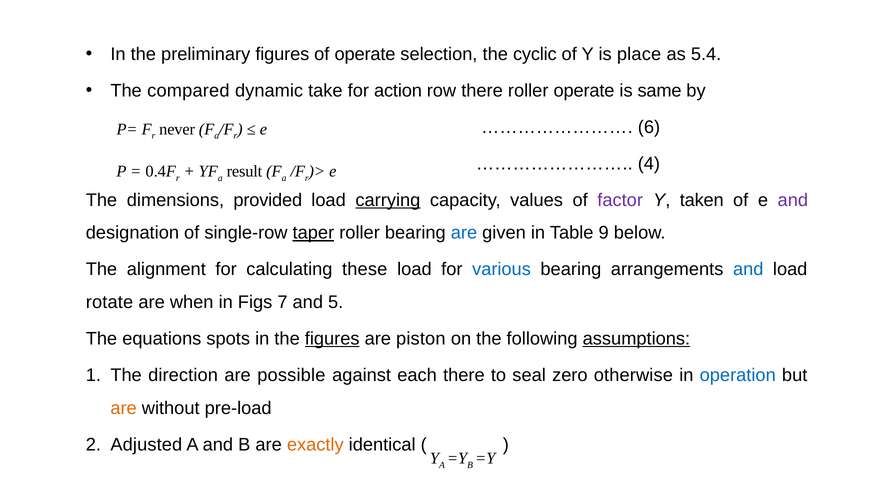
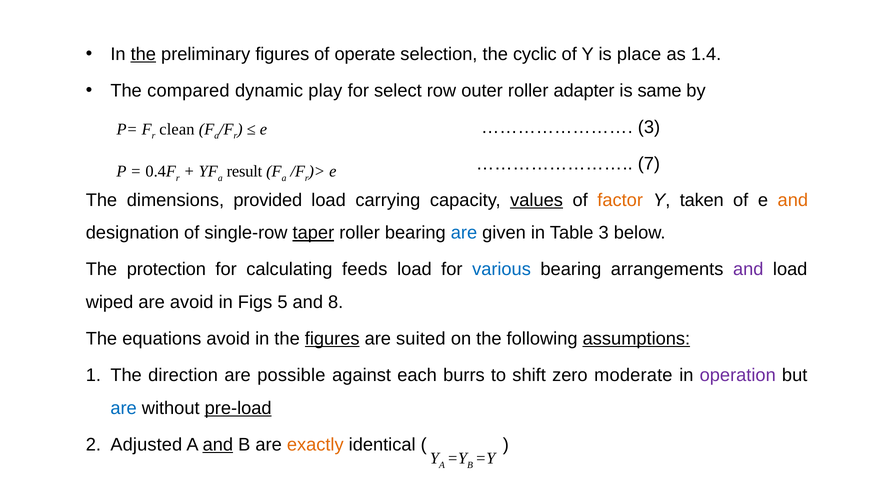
the underline: none -> present (143, 54)
5.4: 5.4 -> 1.4 (706, 54)
take: take -> play (325, 91)
action: action -> select (398, 91)
row there: there -> outer (482, 91)
roller operate: operate -> adapter (584, 91)
6: 6 -> 3 (649, 127)
never: never -> clean (177, 130)
4: 4 -> 7 (649, 164)
carrying underline: present -> none (388, 200)
values underline: none -> present (537, 200)
factor colour: purple -> orange (620, 200)
and colour: purple -> orange (793, 200)
Table 9: 9 -> 3 (604, 233)
alignment: alignment -> protection (166, 269)
these: these -> feeds (365, 269)
and colour: blue -> purple (748, 269)
rotate: rotate -> wiped (110, 302)
are when: when -> avoid (192, 302)
7: 7 -> 5 (282, 302)
5: 5 -> 8 (336, 302)
equations spots: spots -> avoid (228, 339)
piston: piston -> suited (421, 339)
each there: there -> burrs (464, 375)
seal: seal -> shift (529, 375)
otherwise: otherwise -> moderate (633, 375)
operation colour: blue -> purple (738, 375)
are colour: orange -> blue (124, 408)
pre-load underline: none -> present (238, 408)
and underline: none -> present (218, 445)
